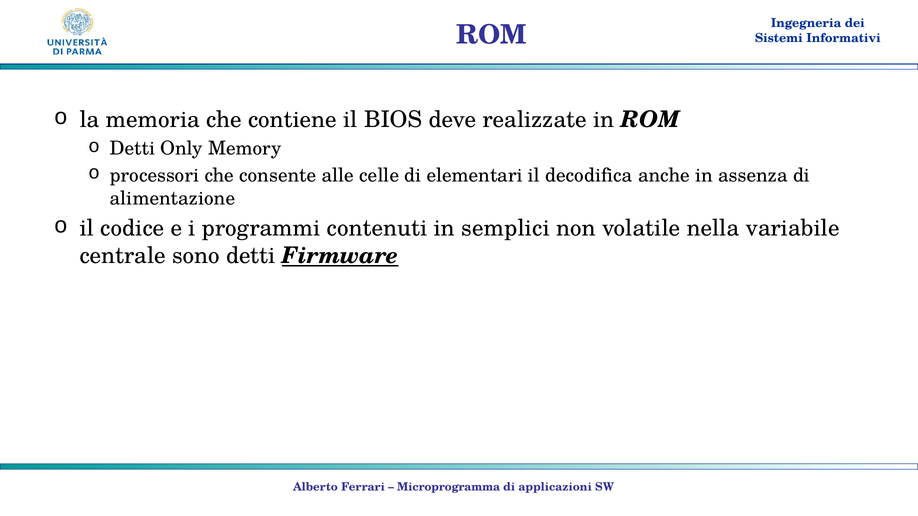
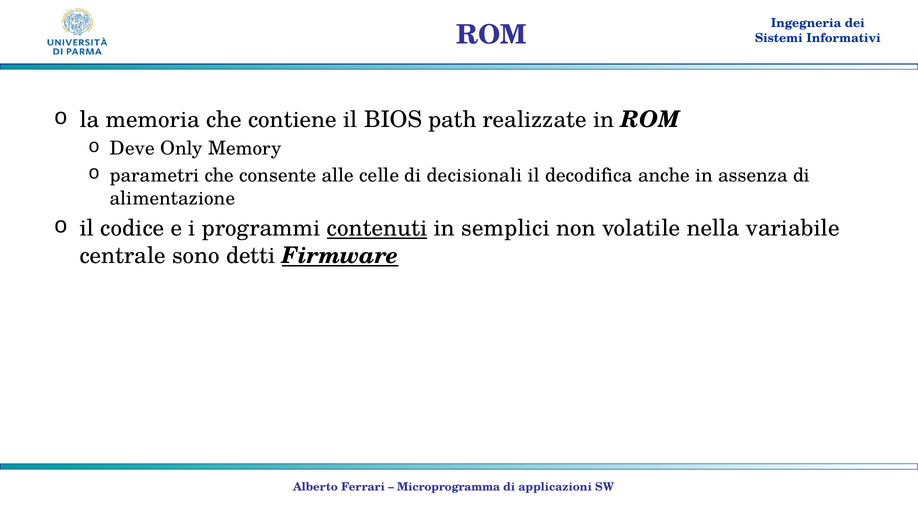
deve: deve -> path (452, 120)
Detti: Detti -> Deve (132, 149)
processori: processori -> parametri (155, 175)
elementari: elementari -> decisionali (475, 175)
contenuti underline: none -> present (377, 228)
